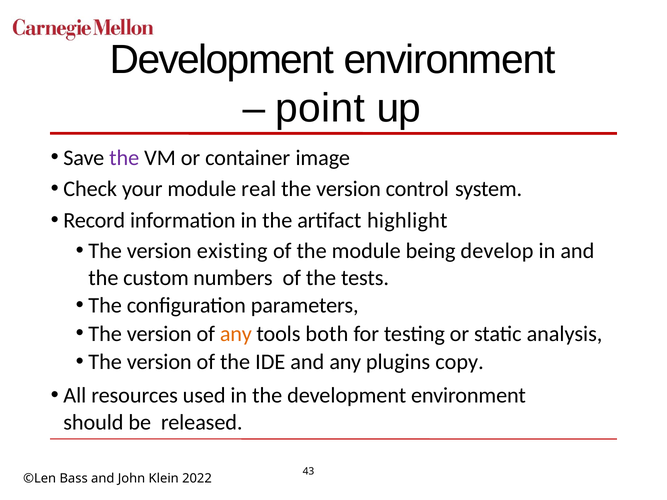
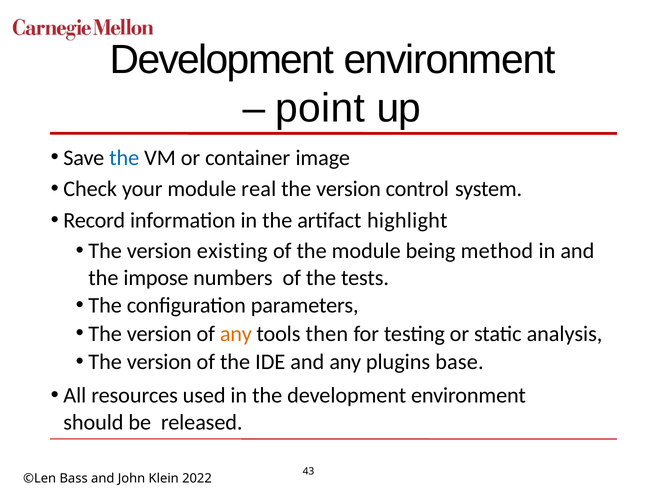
the colour: purple -> blue (124, 158)
develop: develop -> method (497, 251)
custom: custom -> impose (156, 278)
both: both -> then (327, 334)
copy: copy -> base (459, 362)
